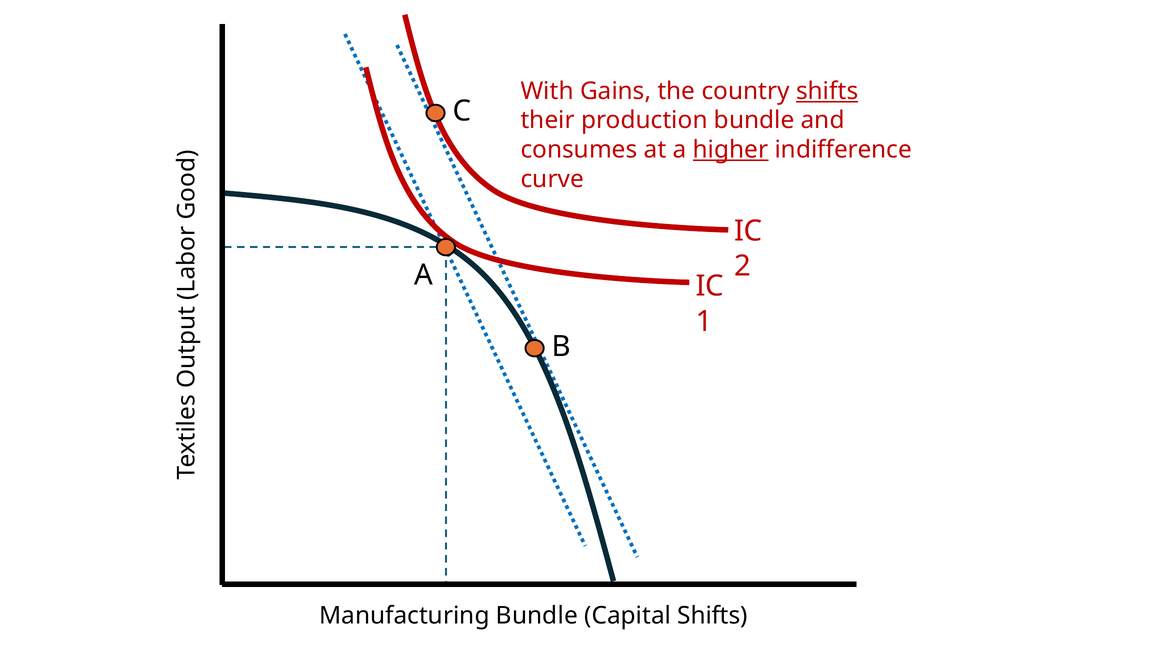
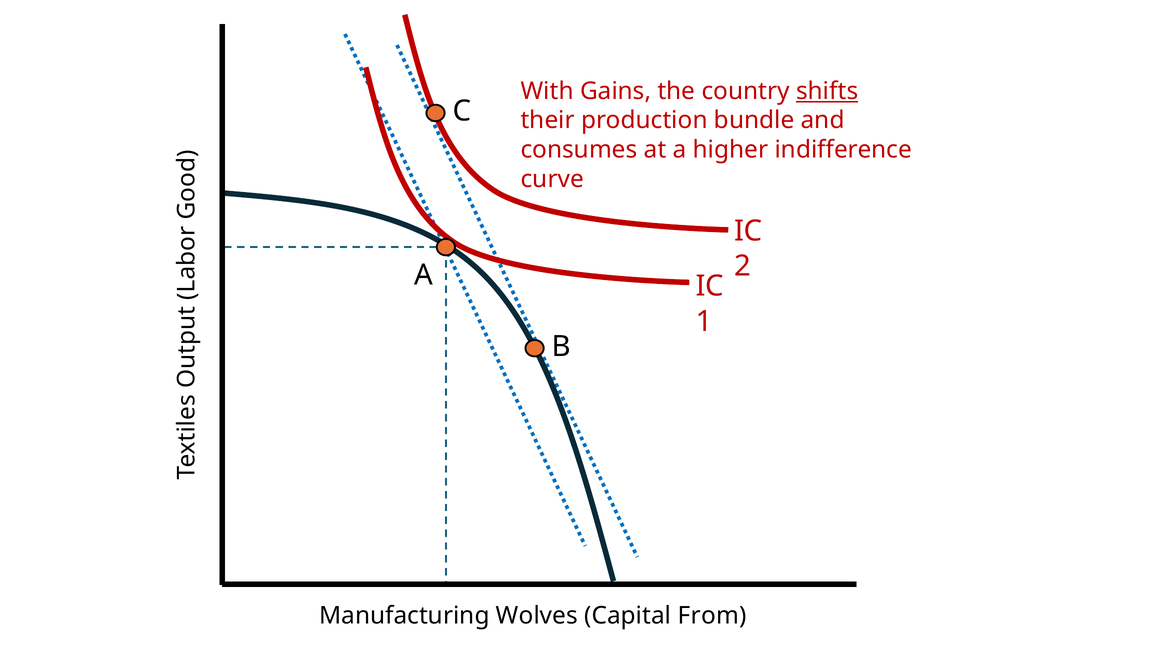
higher underline: present -> none (731, 150)
Manufacturing Bundle: Bundle -> Wolves (537, 616)
Capital Shifts: Shifts -> From (712, 616)
